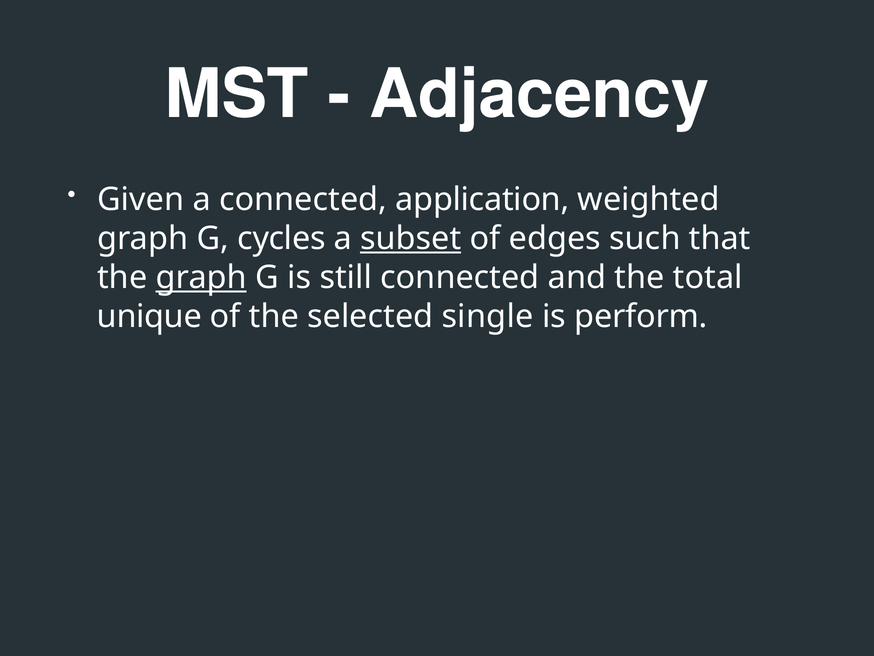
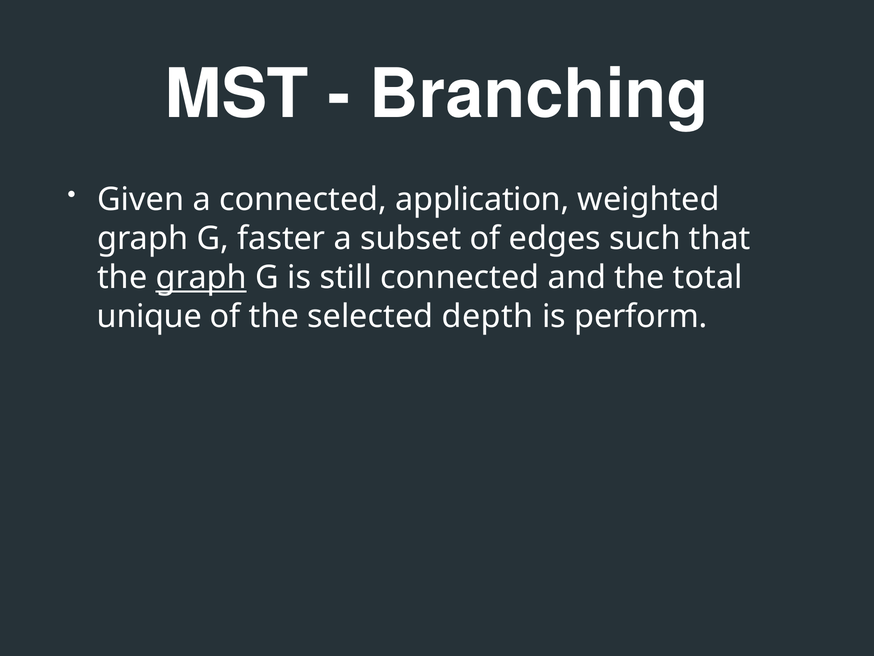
Adjacency: Adjacency -> Branching (539, 94)
cycles: cycles -> faster (281, 238)
subset underline: present -> none (411, 238)
single: single -> depth (488, 316)
